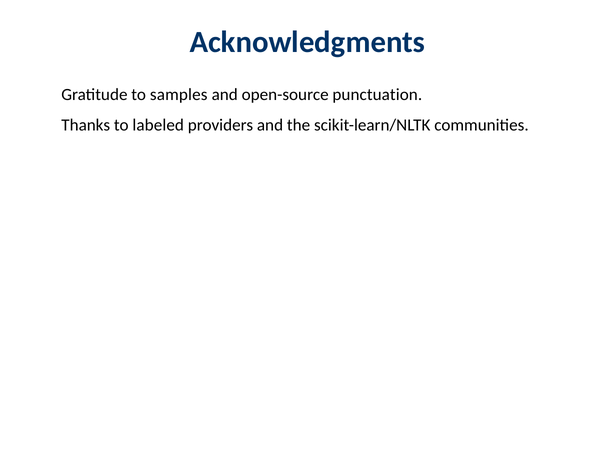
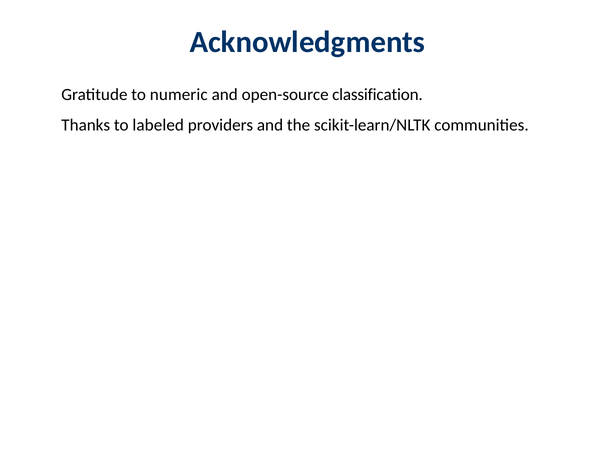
samples: samples -> numeric (179, 94)
punctuation: punctuation -> classification (377, 94)
